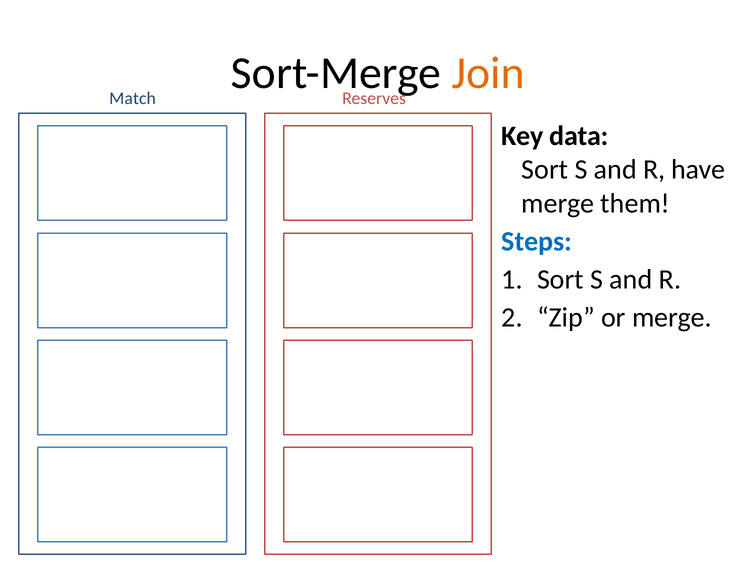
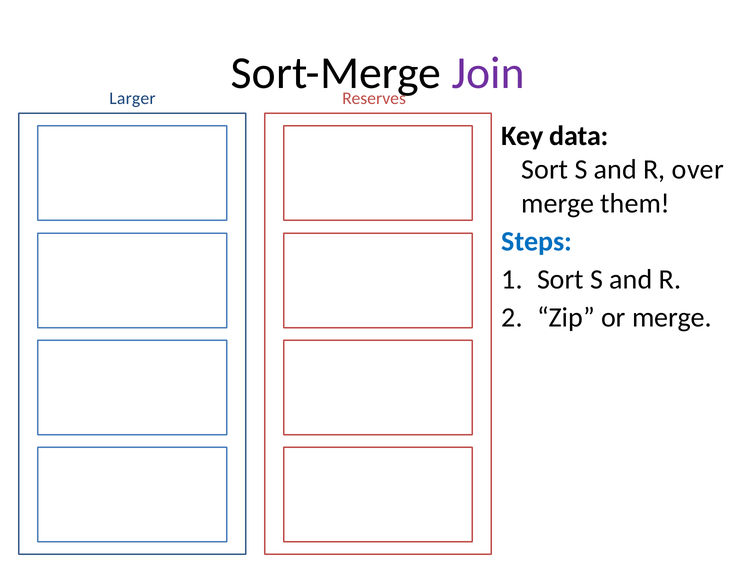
Join colour: orange -> purple (488, 73)
Match: Match -> Larger (133, 99)
have: have -> over (698, 170)
